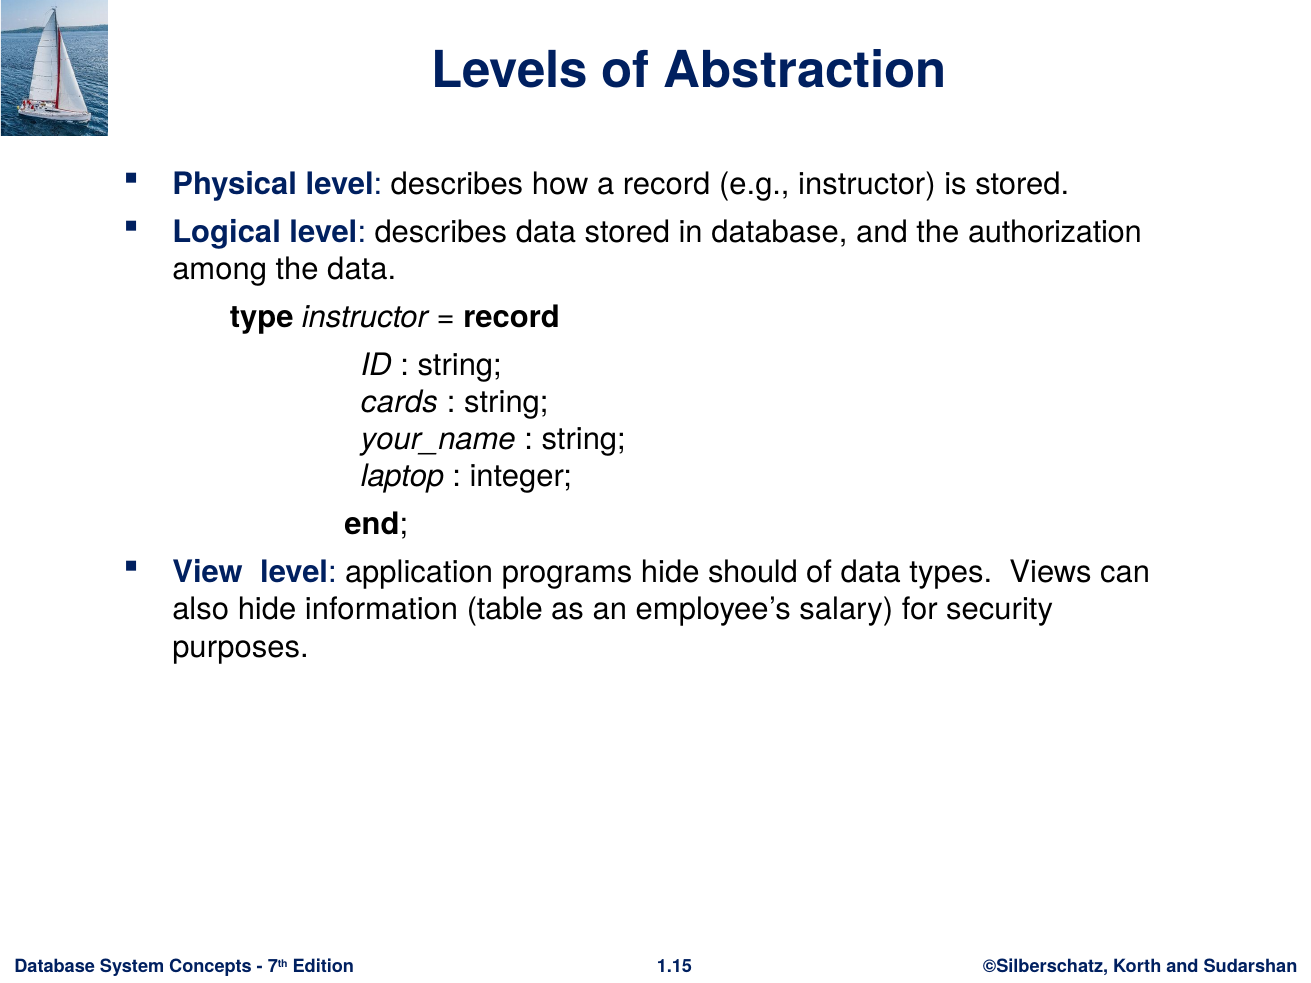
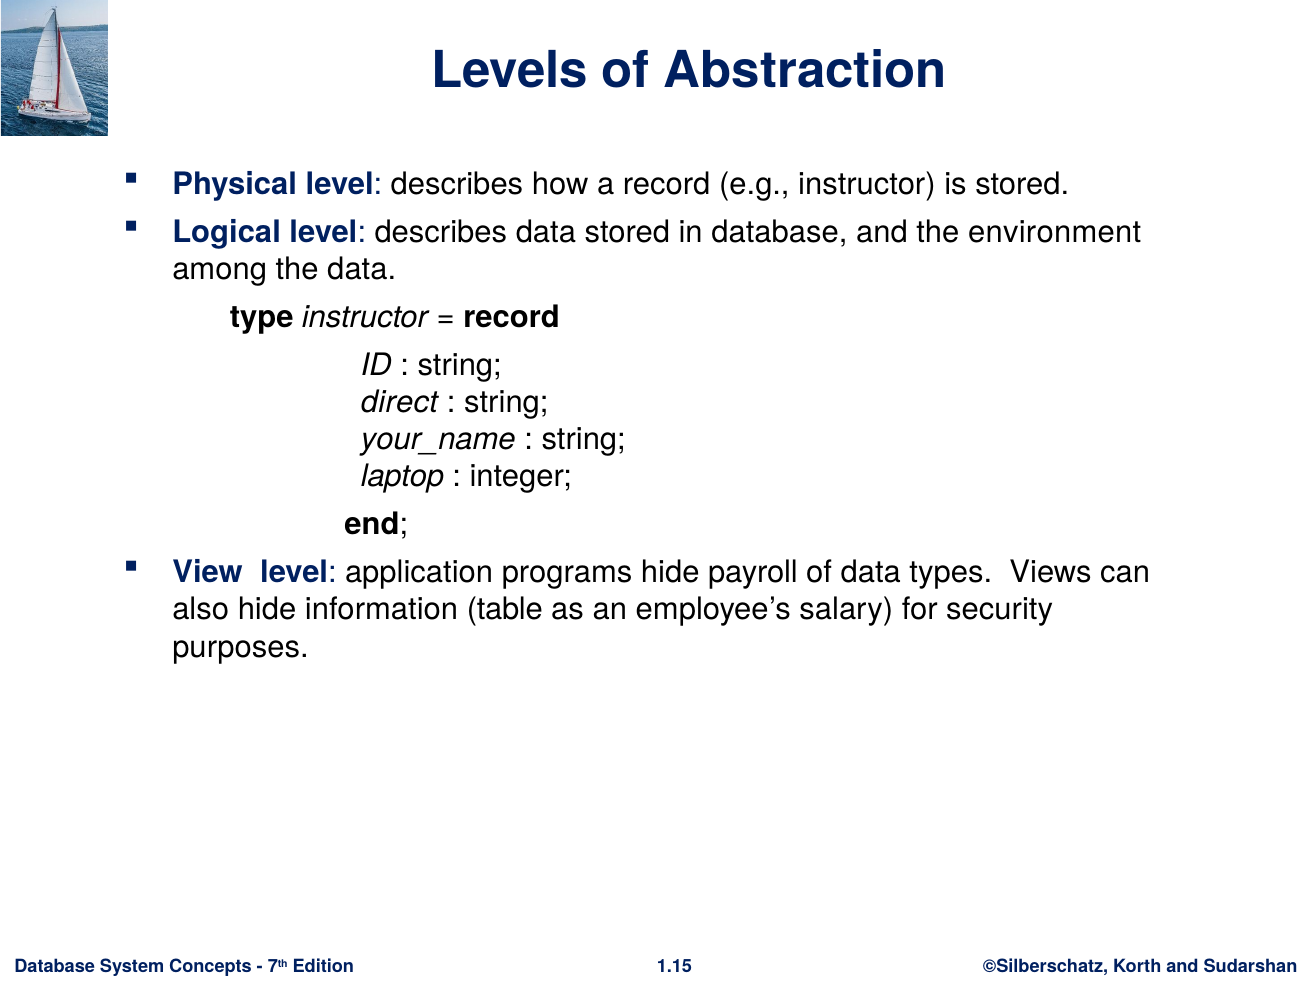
authorization: authorization -> environment (1055, 232)
cards: cards -> direct (399, 402)
should: should -> payroll (753, 573)
